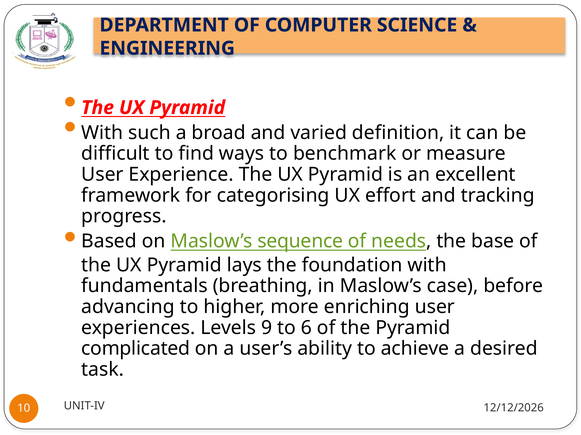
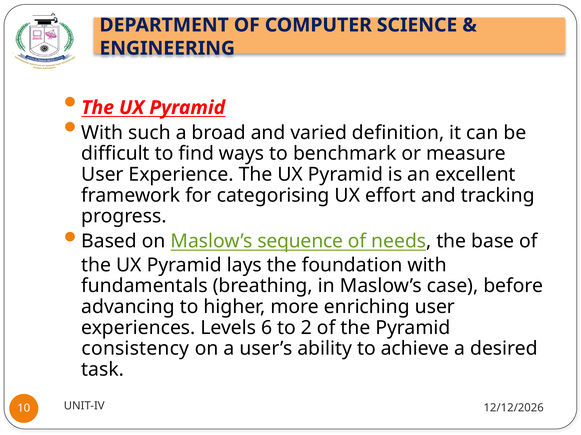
9: 9 -> 6 (267, 328)
6: 6 -> 2 (306, 328)
complicated: complicated -> consistency (135, 349)
